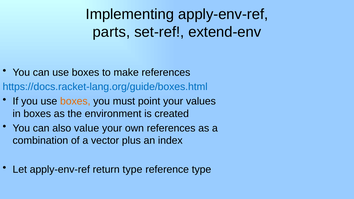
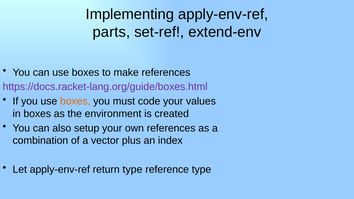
https://docs.racket-lang.org/guide/boxes.html colour: blue -> purple (105, 87)
point: point -> code (149, 101)
value: value -> setup (87, 128)
